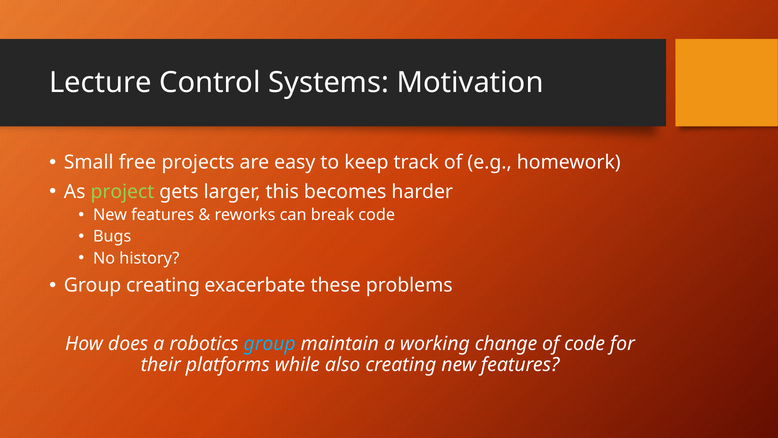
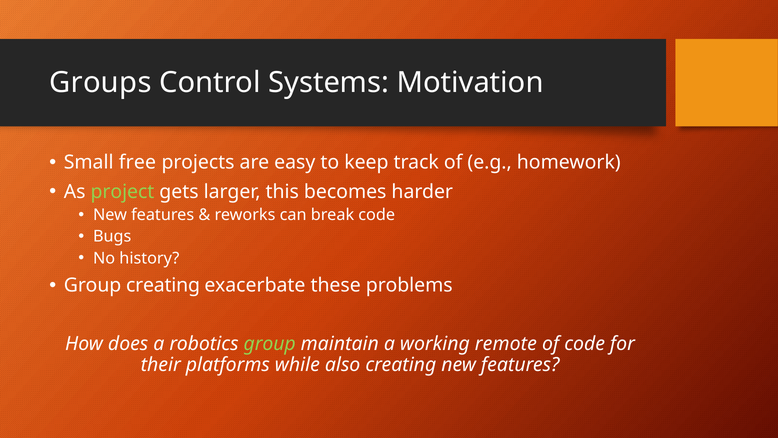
Lecture: Lecture -> Groups (100, 82)
group colour: light blue -> light green (270, 343)
change: change -> remote (506, 343)
